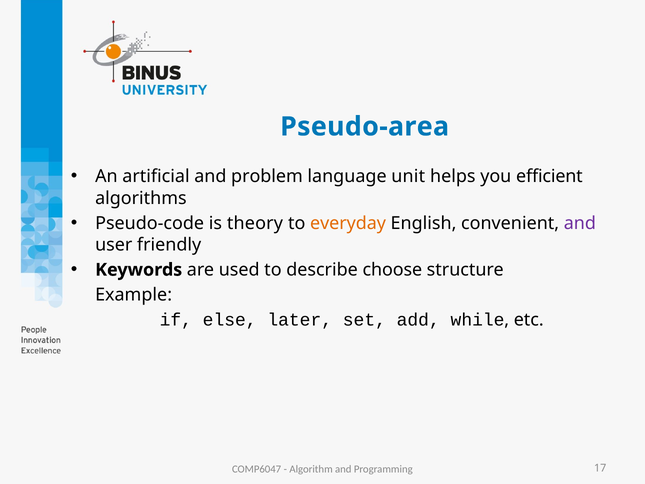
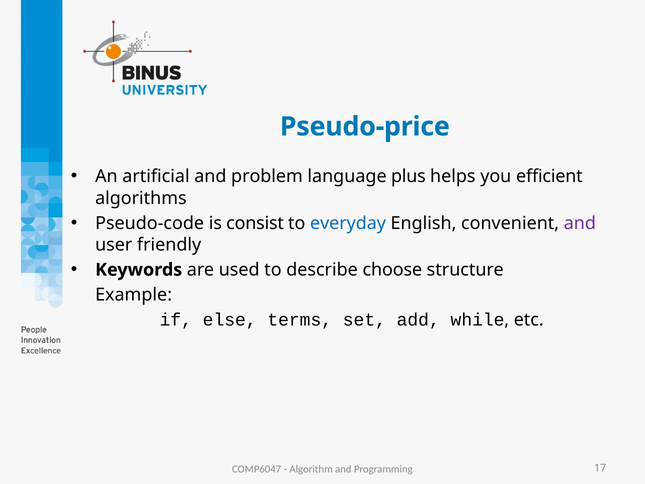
Pseudo-area: Pseudo-area -> Pseudo-price (365, 127)
unit: unit -> plus (408, 176)
theory: theory -> consist (255, 223)
everyday colour: orange -> blue (348, 223)
later: later -> terms (300, 320)
